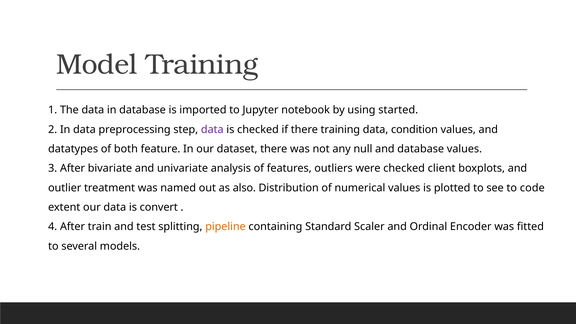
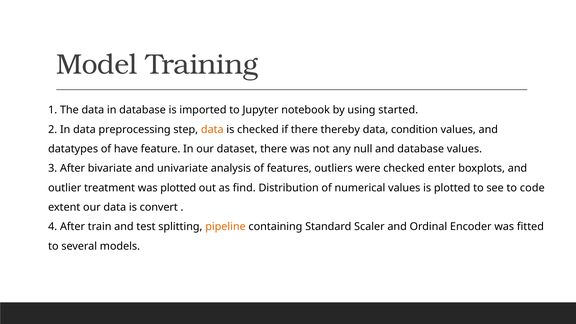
data colour: purple -> orange (212, 129)
there training: training -> thereby (340, 129)
both: both -> have (126, 149)
client: client -> enter (442, 168)
was named: named -> plotted (178, 188)
also: also -> find (244, 188)
